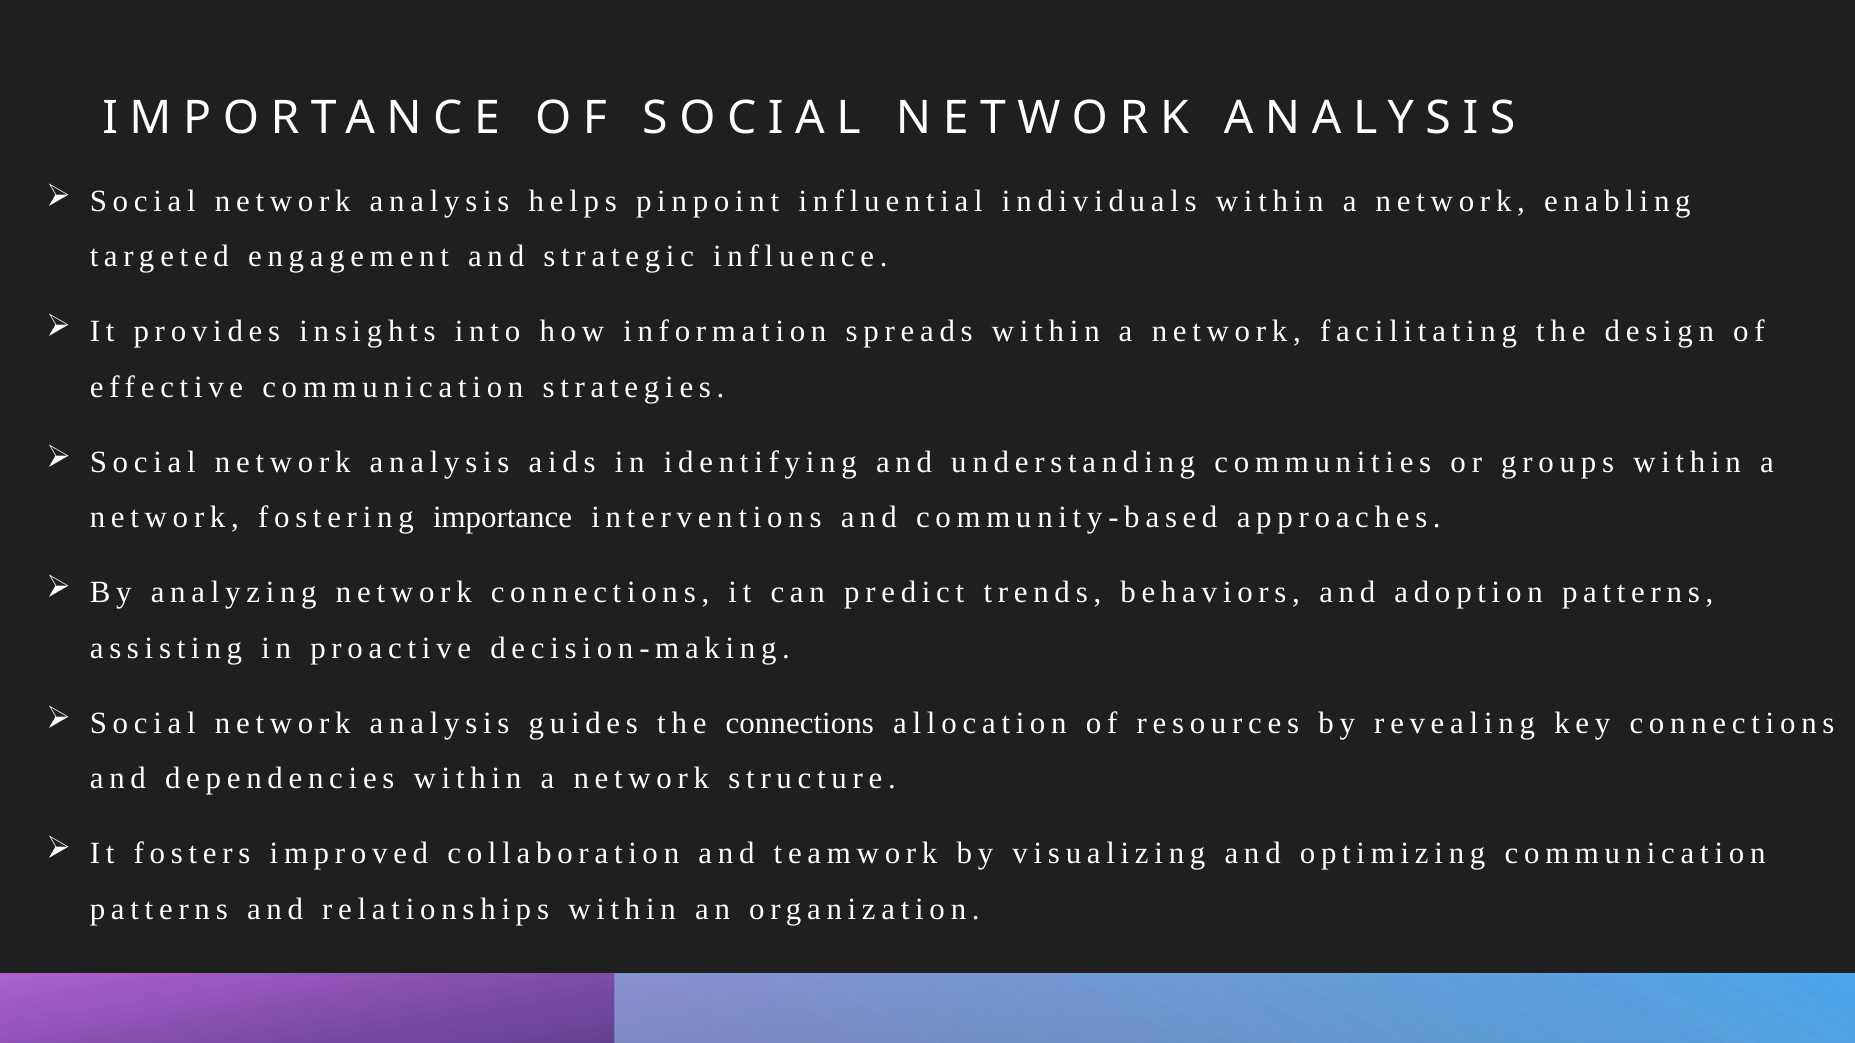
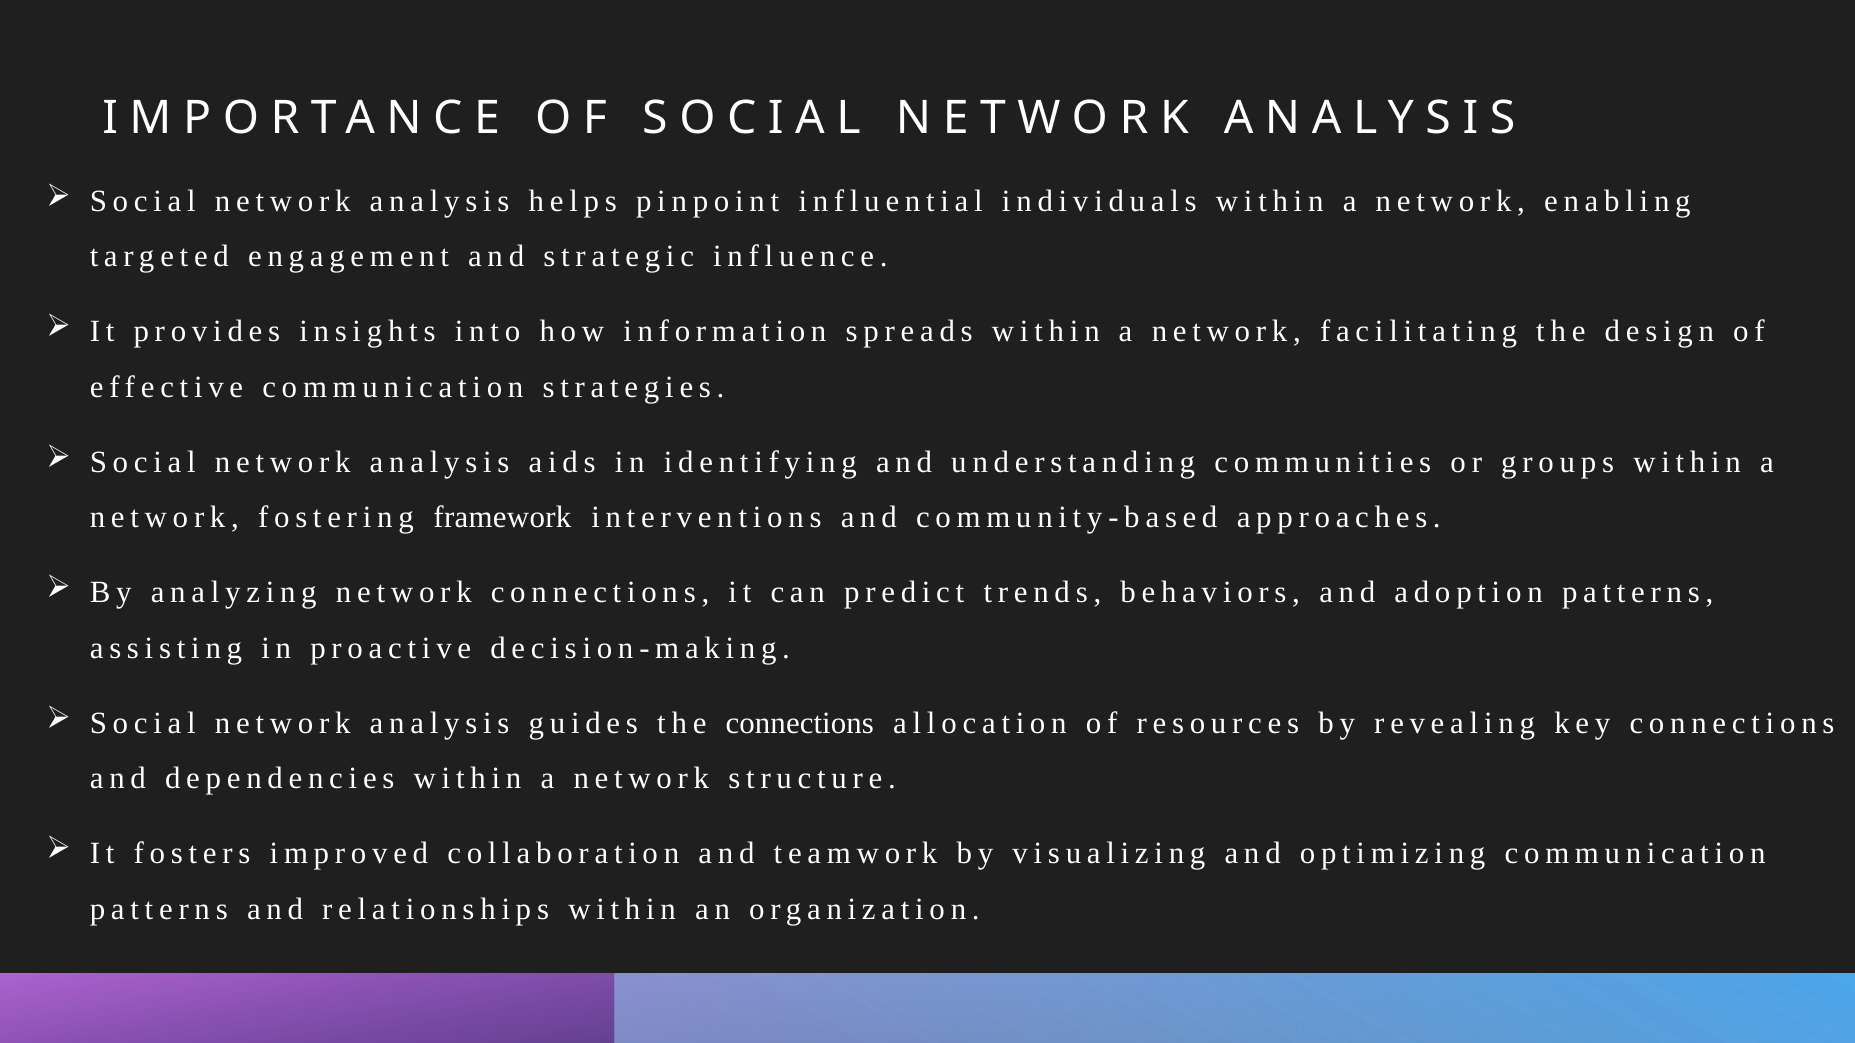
importance: importance -> framework (502, 518)
